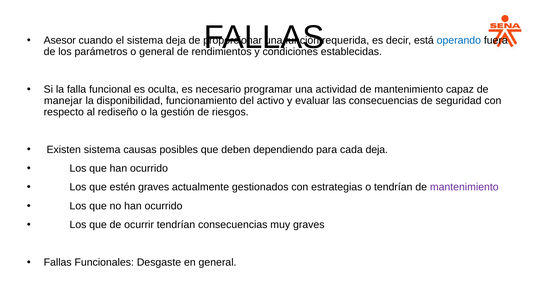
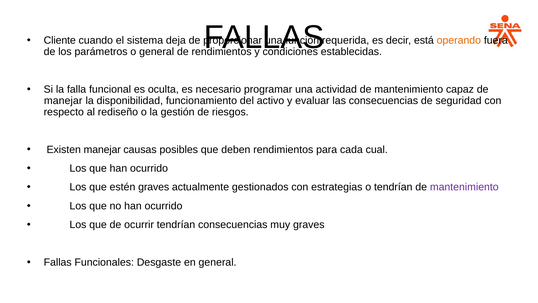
Asesor: Asesor -> Cliente (60, 40)
operando colour: blue -> orange (459, 40)
Existen sistema: sistema -> manejar (102, 149)
deben dependiendo: dependiendo -> rendimientos (283, 149)
cada deja: deja -> cual (377, 149)
